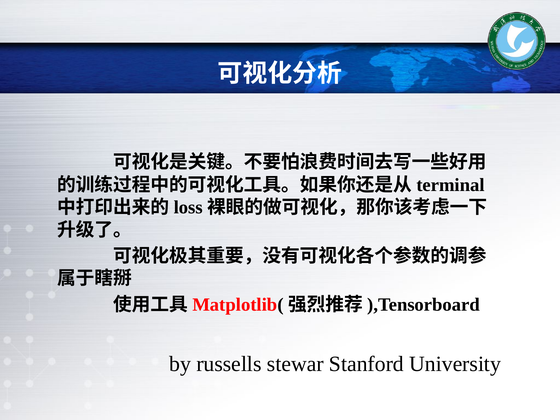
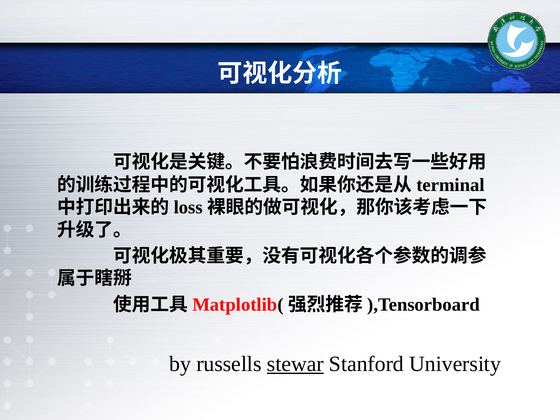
stewar underline: none -> present (295, 364)
